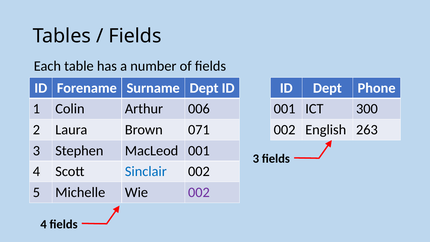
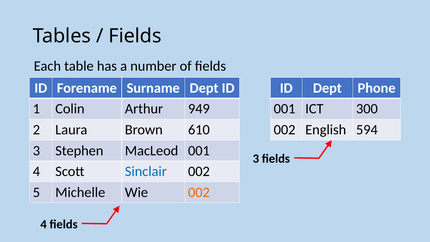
006: 006 -> 949 (199, 109)
071: 071 -> 610 (199, 130)
263: 263 -> 594 (367, 130)
002 colour: purple -> orange (199, 192)
